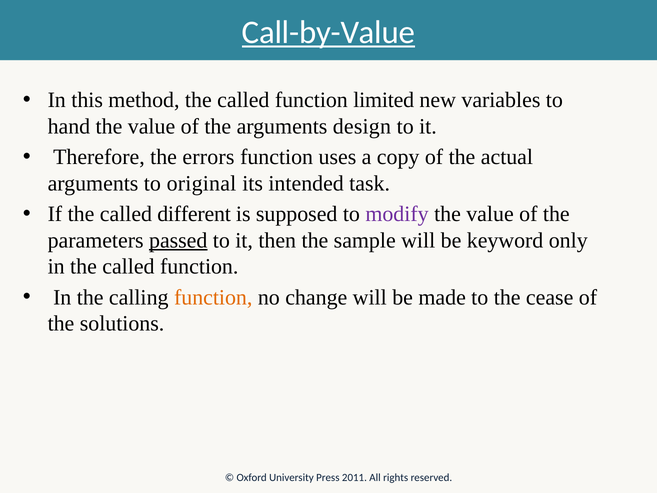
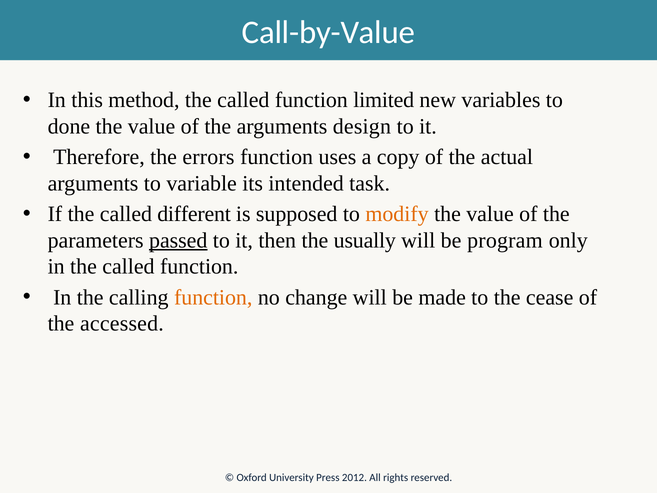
Call-by-Value underline: present -> none (328, 32)
hand: hand -> done (69, 126)
original: original -> variable (202, 183)
modify colour: purple -> orange (397, 214)
sample: sample -> usually (365, 240)
keyword: keyword -> program (505, 240)
solutions: solutions -> accessed (122, 323)
2011: 2011 -> 2012 (354, 477)
